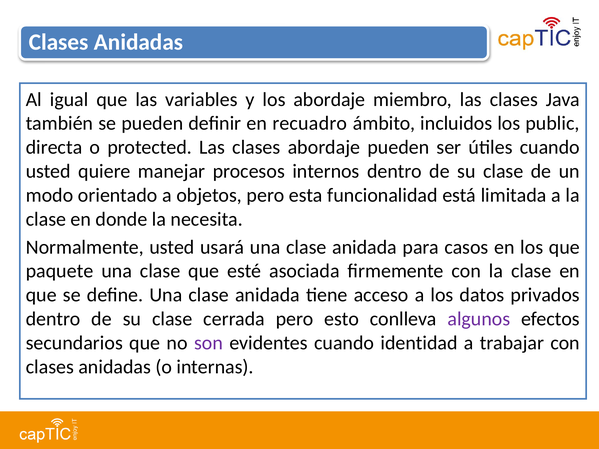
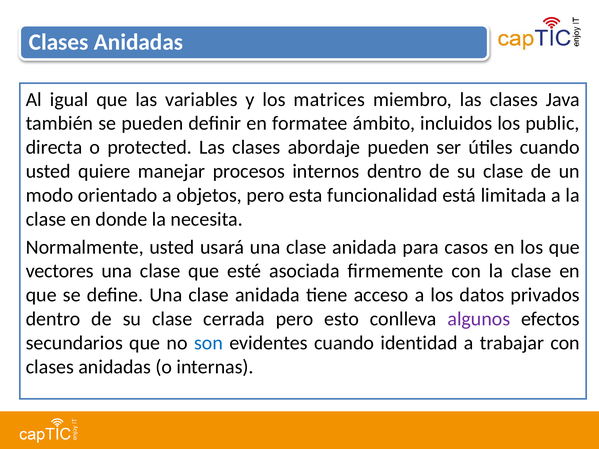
los abordaje: abordaje -> matrices (329, 99)
recuadro: recuadro -> formatee (310, 123)
paquete: paquete -> vectores (60, 271)
son colour: purple -> blue (208, 343)
